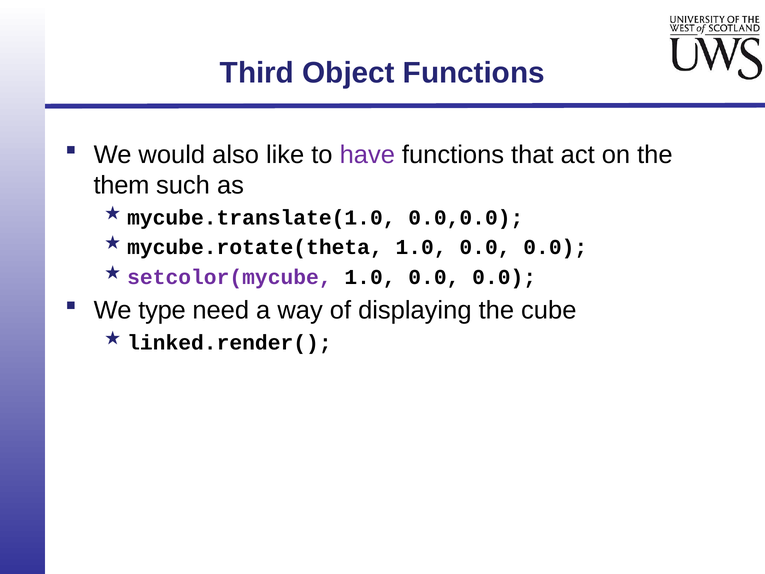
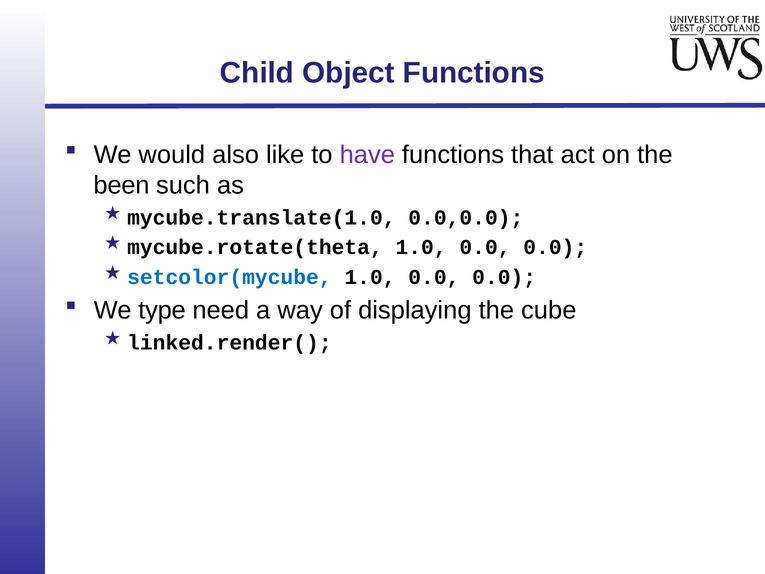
Third: Third -> Child (257, 73)
them: them -> been (121, 185)
setcolor(mycube colour: purple -> blue (229, 277)
